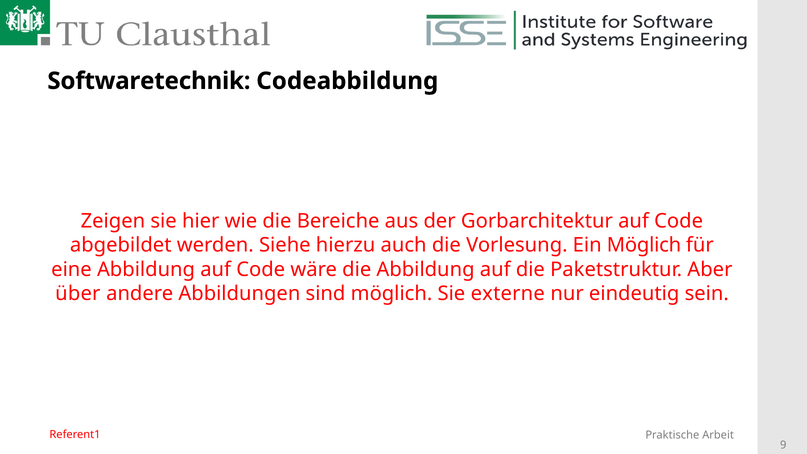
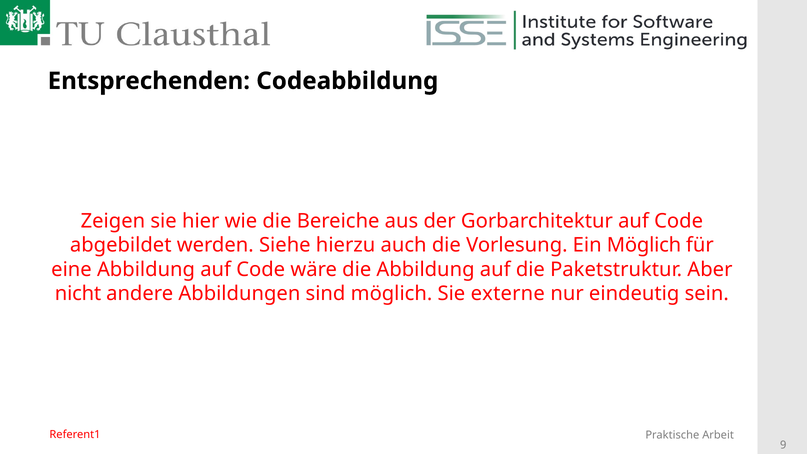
Softwaretechnik: Softwaretechnik -> Entsprechenden (149, 81)
über: über -> nicht (78, 294)
